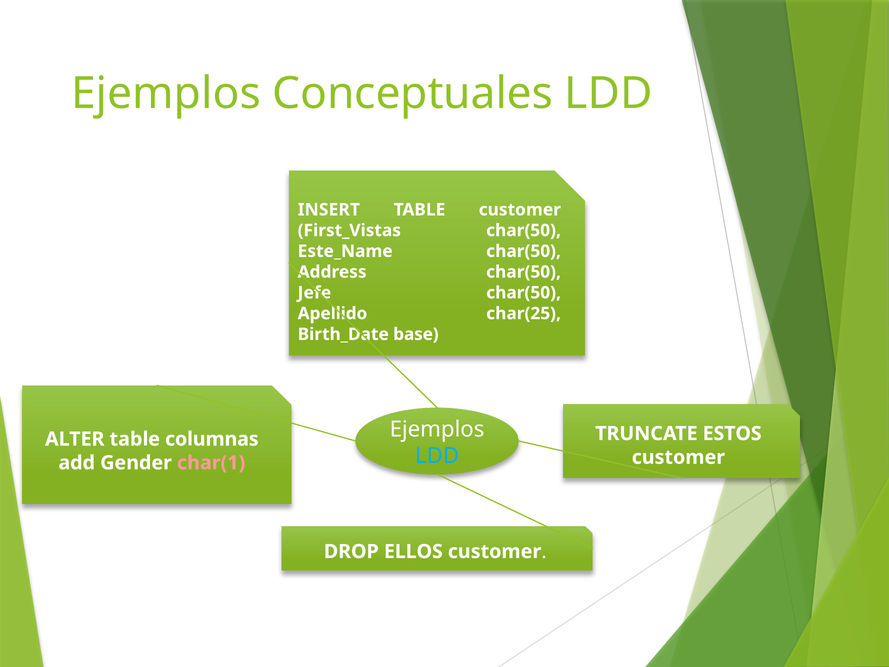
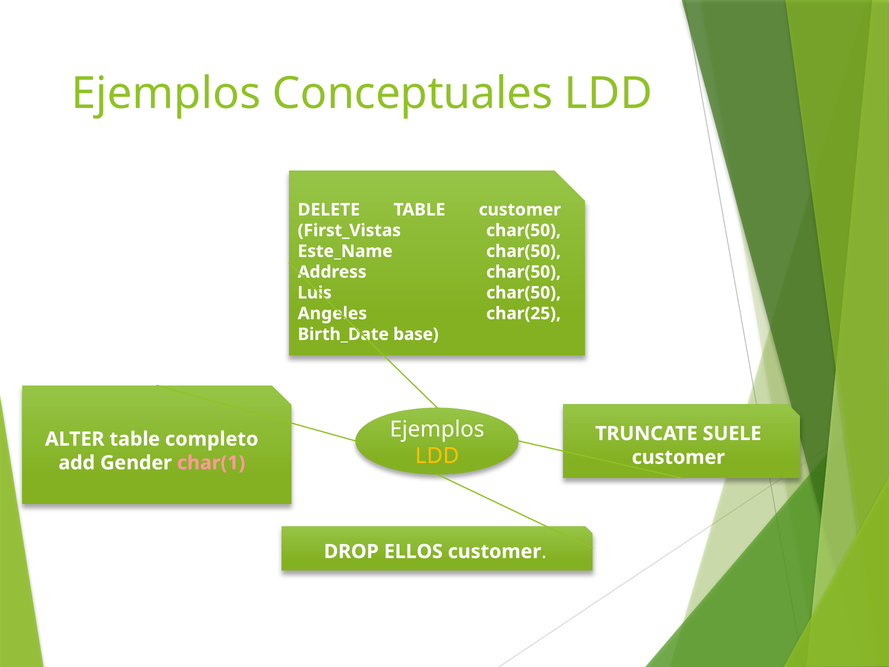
INSERT: INSERT -> DELETE (329, 210)
Jefe: Jefe -> Luis (315, 293)
Apellido: Apellido -> Angeles (332, 313)
ESTOS: ESTOS -> SUELE (732, 433)
columnas: columnas -> completo (212, 439)
LDD colour: light blue -> yellow (437, 456)
